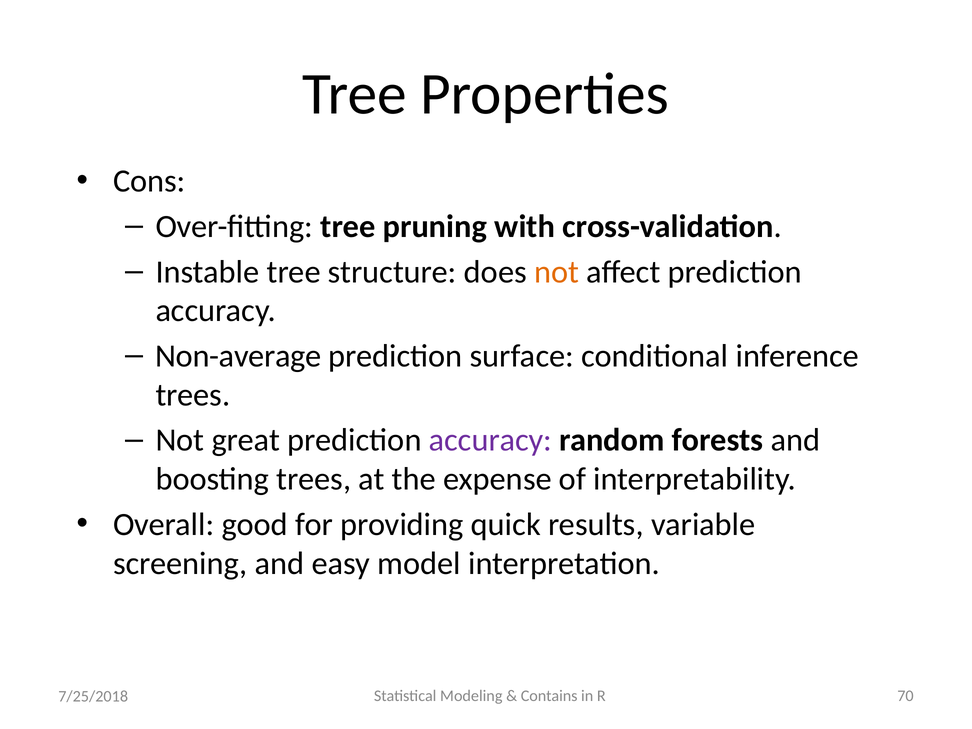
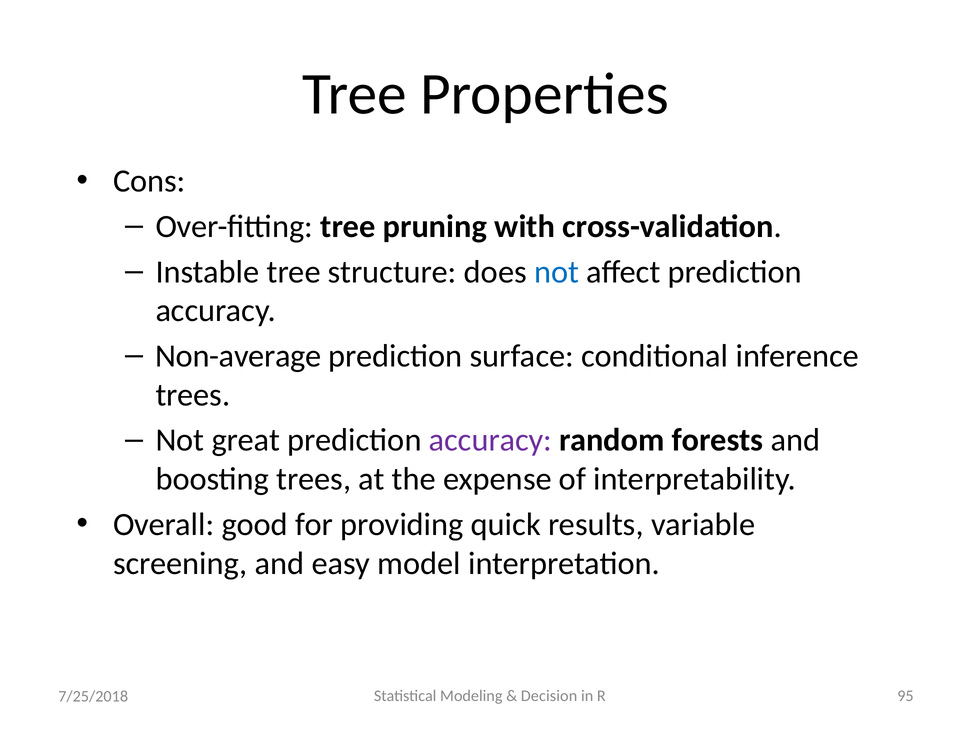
not colour: orange -> blue (557, 272)
Contains: Contains -> Decision (549, 696)
70: 70 -> 95 (905, 696)
